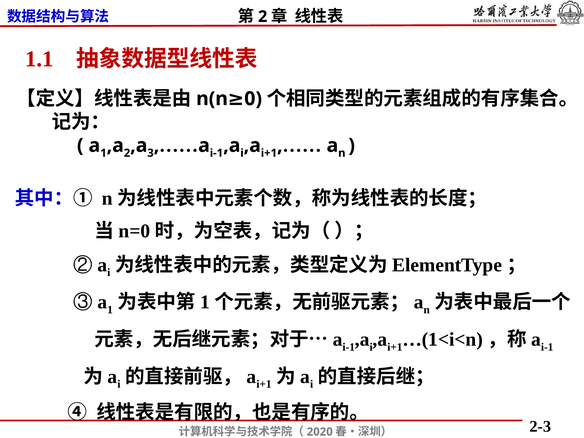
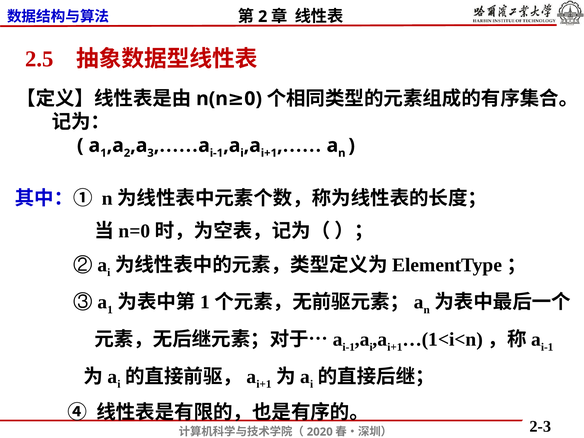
1.1: 1.1 -> 2.5 (39, 59)
